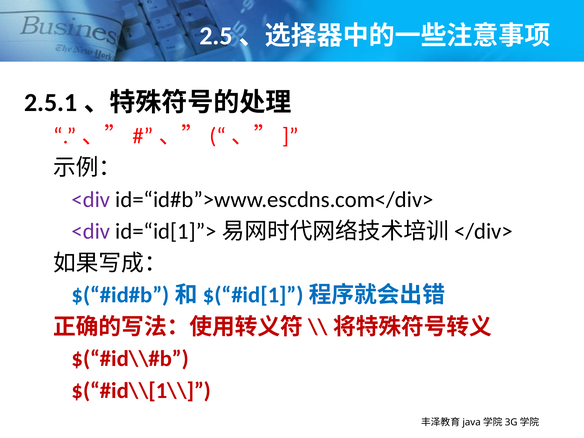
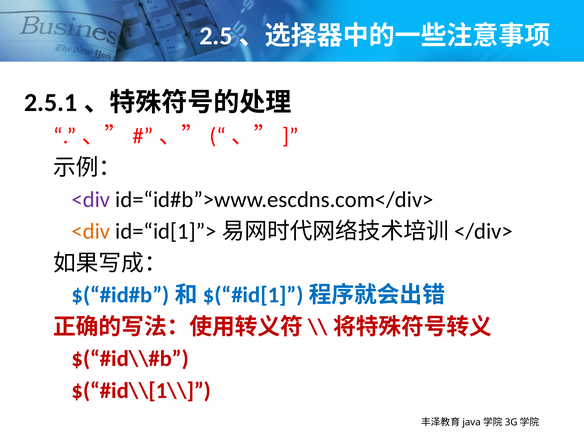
<div colour: purple -> orange (91, 231)
